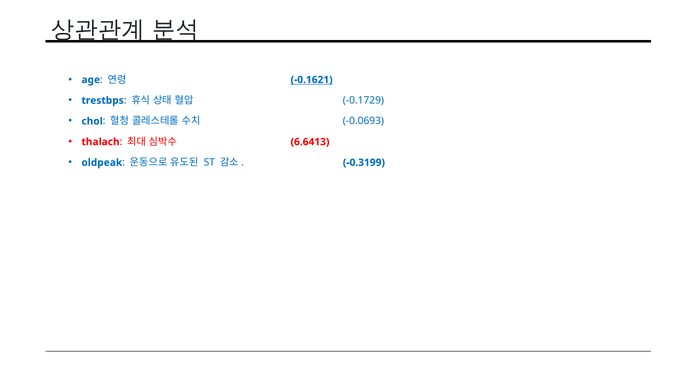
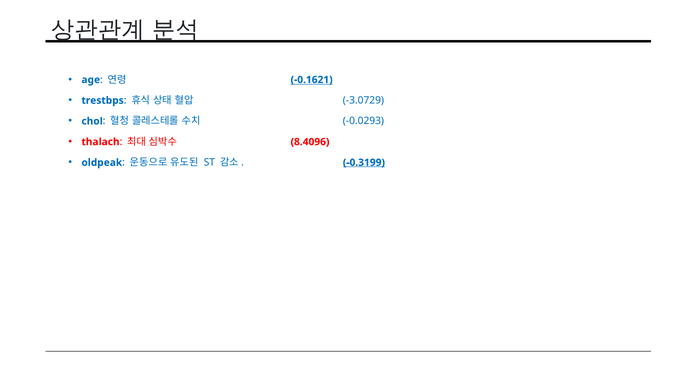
-0.1729: -0.1729 -> -3.0729 (363, 100)
-0.0693: -0.0693 -> -0.0293 (363, 121)
6.6413: 6.6413 -> 8.4096 (310, 142)
-0.3199 underline: none -> present (364, 163)
